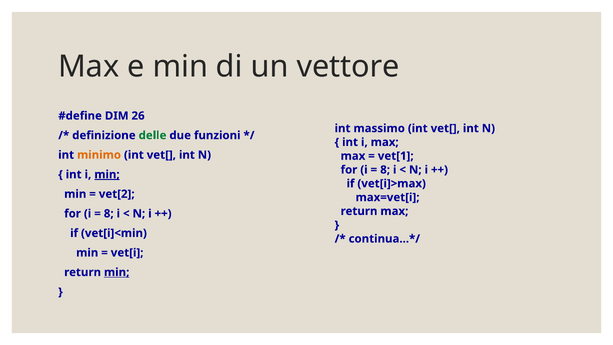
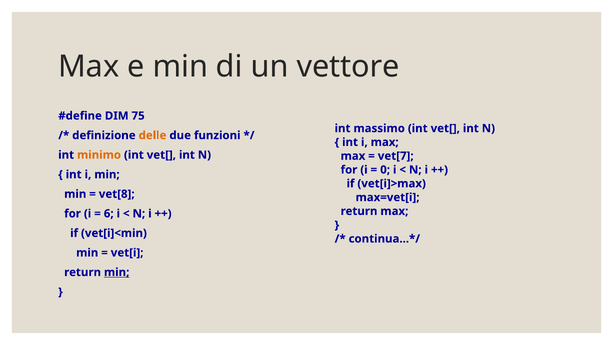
26: 26 -> 75 (138, 116)
delle colour: green -> orange (152, 135)
vet[1: vet[1 -> vet[7 (396, 156)
8: 8 -> 0 (385, 170)
min underline: present -> none (107, 174)
vet[2: vet[2 -> vet[8 (117, 194)
8: 8 -> 6 (109, 213)
